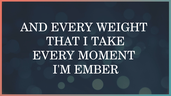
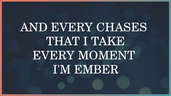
WEIGHT: WEIGHT -> CHASES (122, 27)
